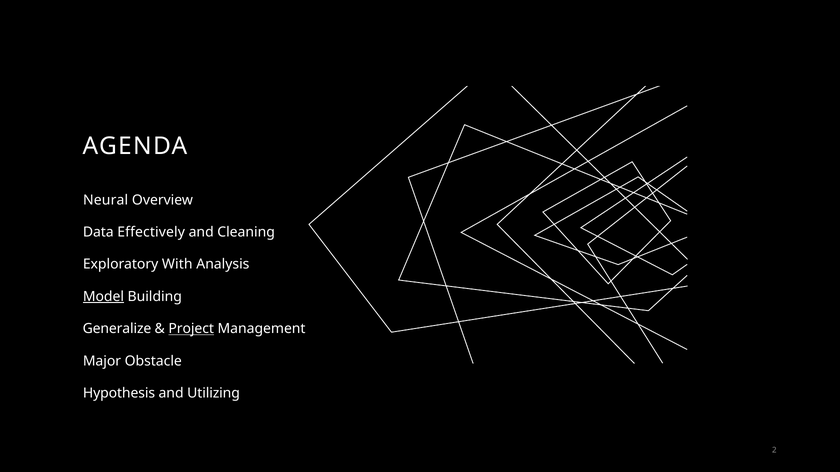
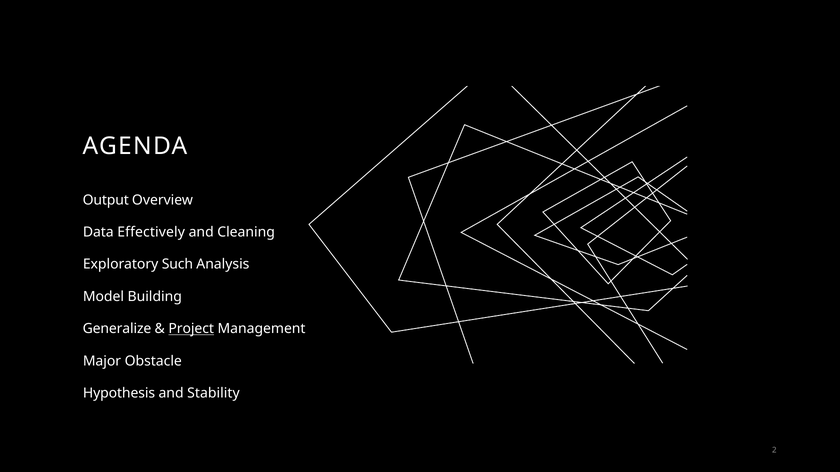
Neural: Neural -> Output (106, 200)
With: With -> Such (177, 265)
Model underline: present -> none (103, 297)
Utilizing: Utilizing -> Stability (213, 394)
